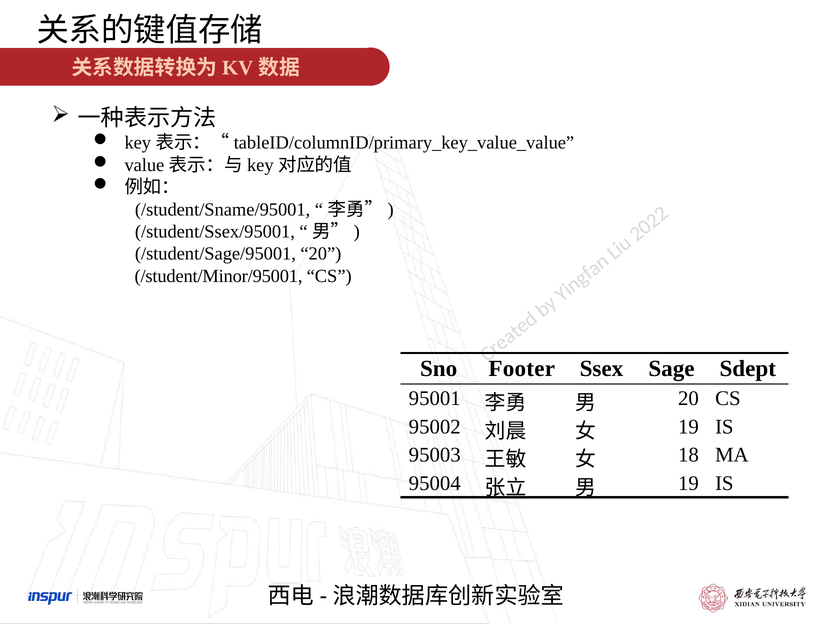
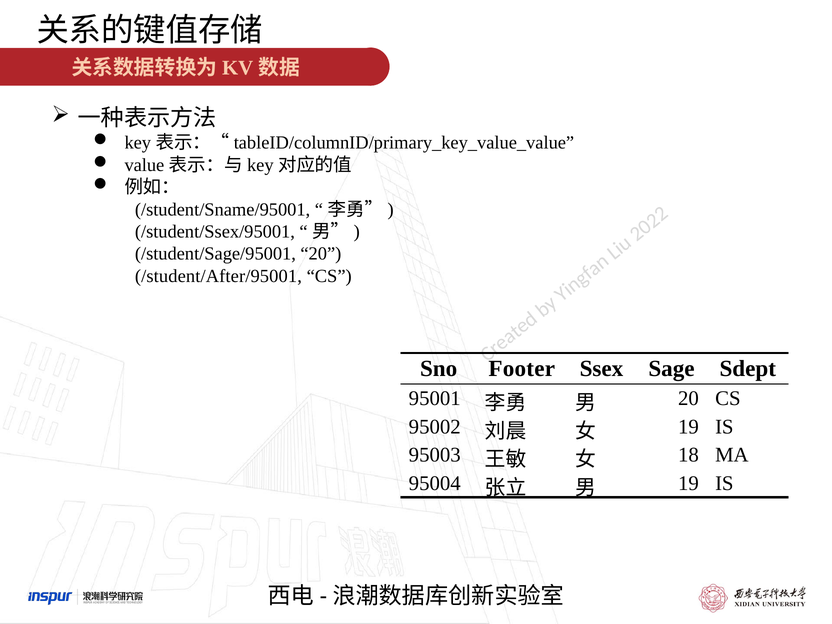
/student/Minor/95001: /student/Minor/95001 -> /student/After/95001 (218, 276)
